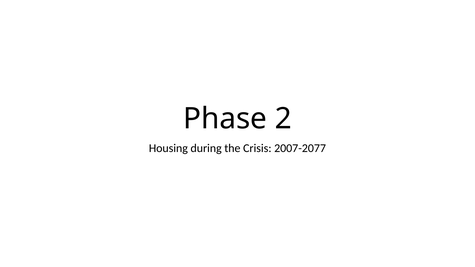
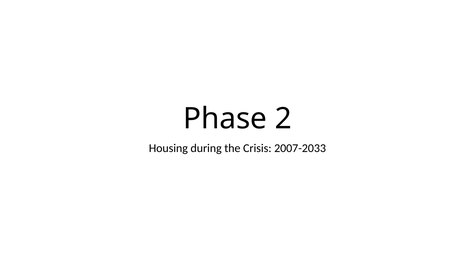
2007-2077: 2007-2077 -> 2007-2033 (300, 148)
